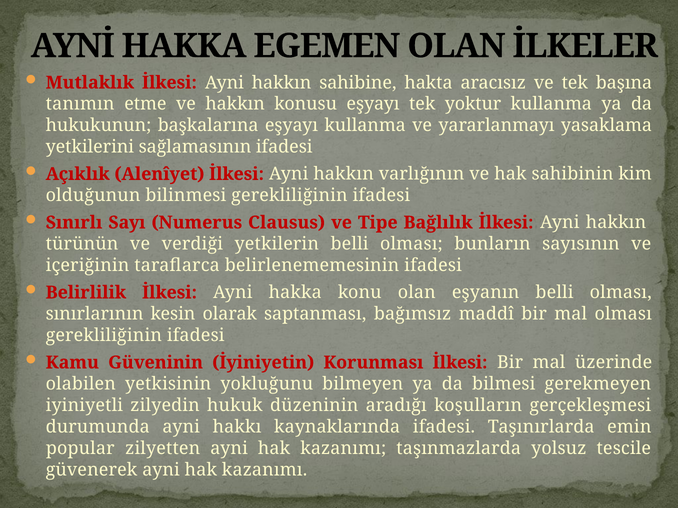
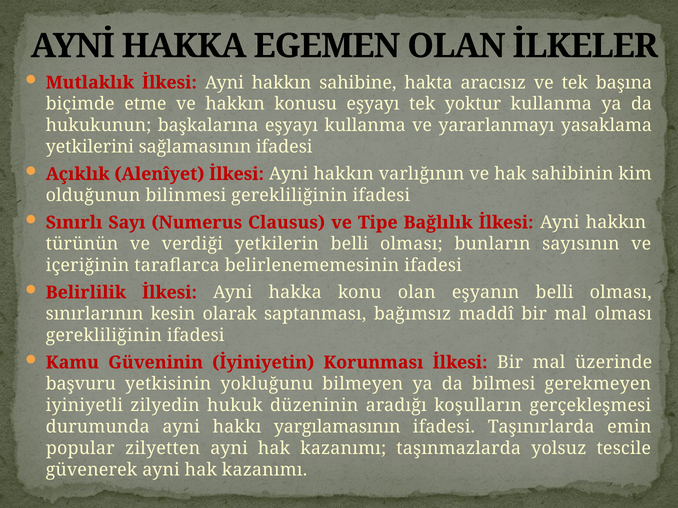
tanımın: tanımın -> biçimde (80, 104)
olabilen: olabilen -> başvuru (81, 384)
kaynaklarında: kaynaklarında -> yargılamasının (337, 427)
